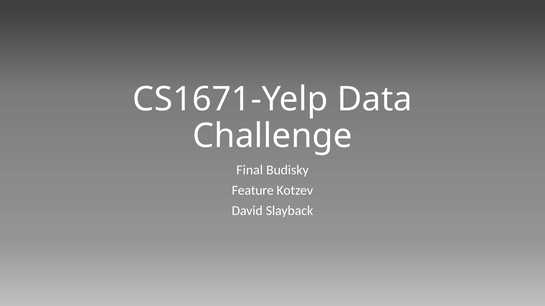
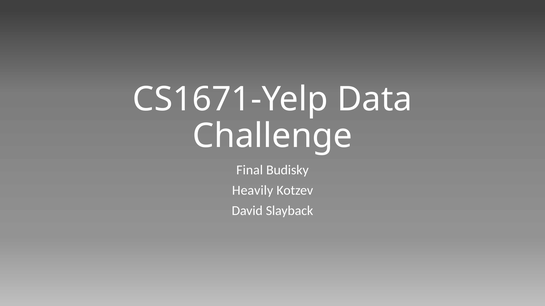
Feature: Feature -> Heavily (253, 191)
